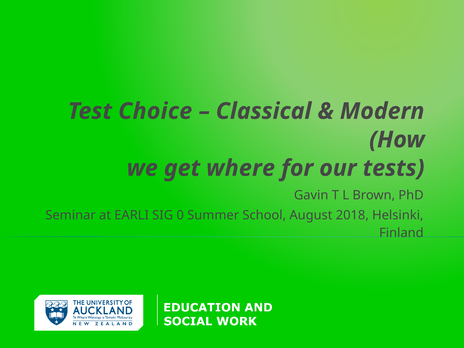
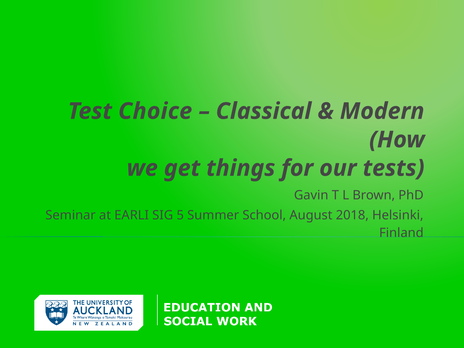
where: where -> things (241, 168)
0: 0 -> 5 (180, 215)
